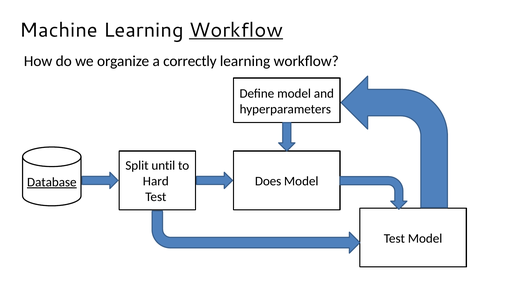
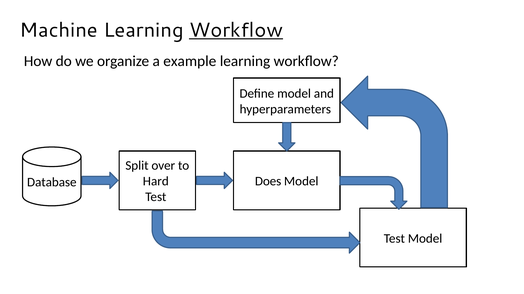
correctly: correctly -> example (190, 61)
until: until -> over (163, 166)
Database underline: present -> none (52, 183)
